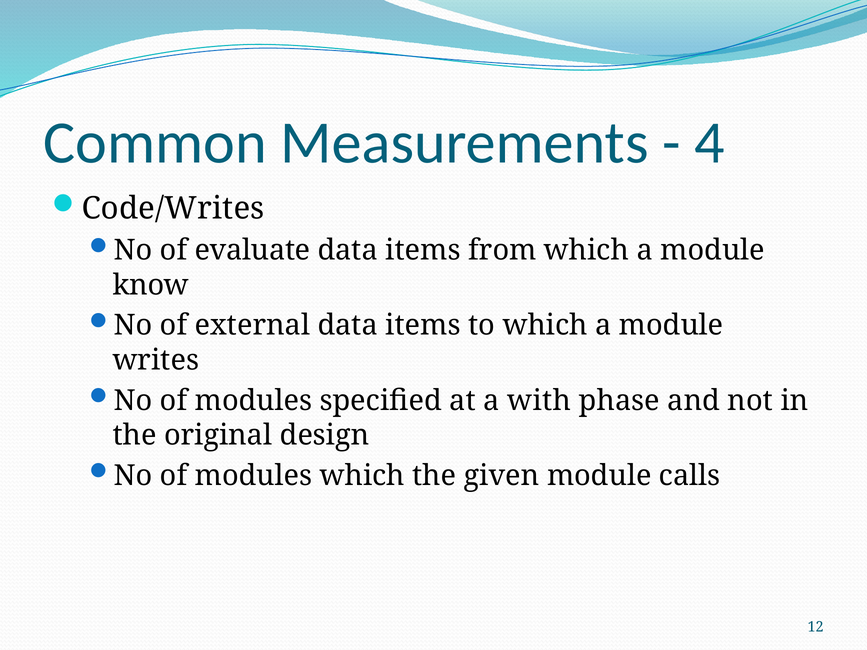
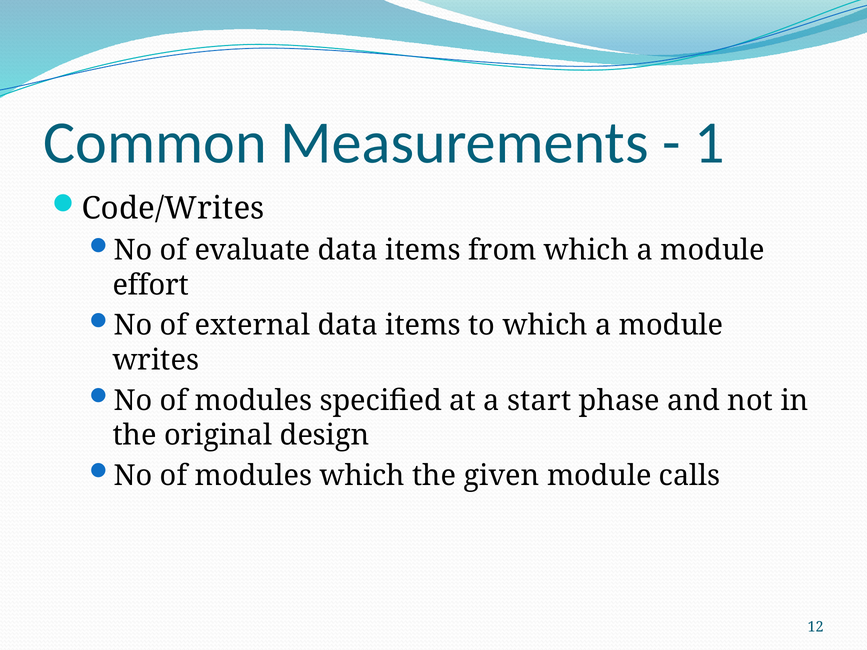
4: 4 -> 1 (710, 143)
know: know -> effort (151, 285)
with: with -> start (539, 401)
